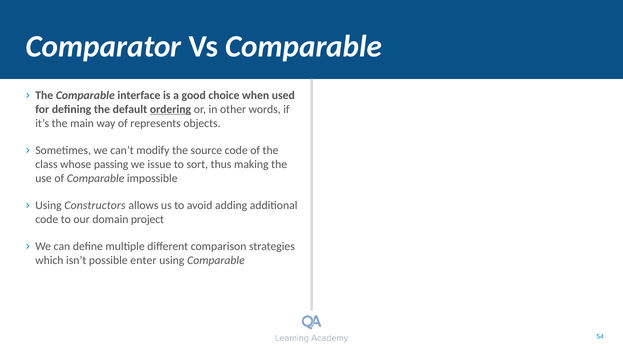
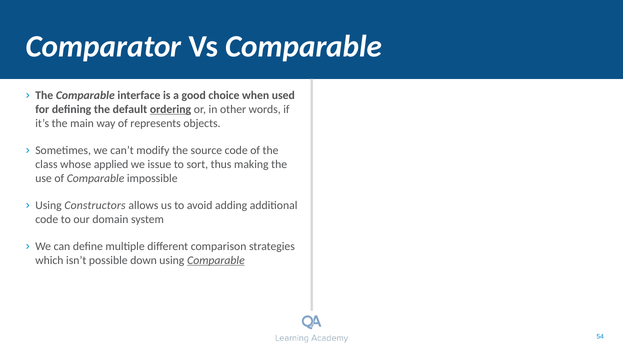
passing: passing -> applied (111, 165)
project: project -> system (147, 220)
enter: enter -> down (144, 261)
Comparable underline: none -> present (216, 261)
